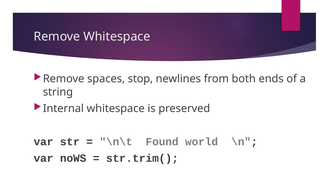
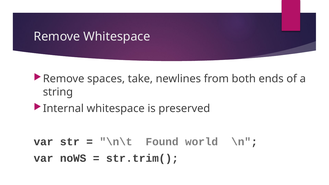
stop: stop -> take (140, 79)
